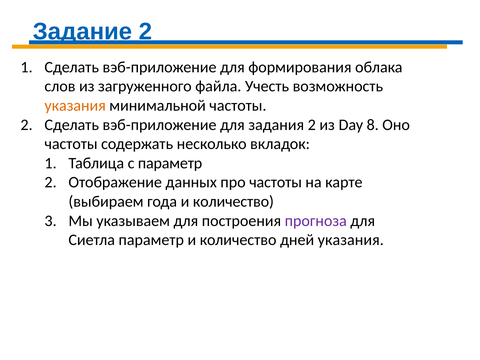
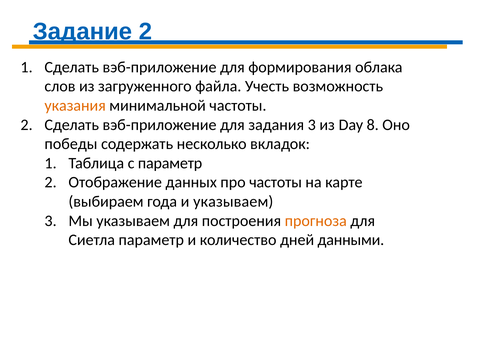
задания 2: 2 -> 3 (312, 125)
частоты: частоты -> победы (71, 144)
года и количество: количество -> указываем (233, 202)
прогноза colour: purple -> orange (316, 221)
дней указания: указания -> данными (351, 240)
